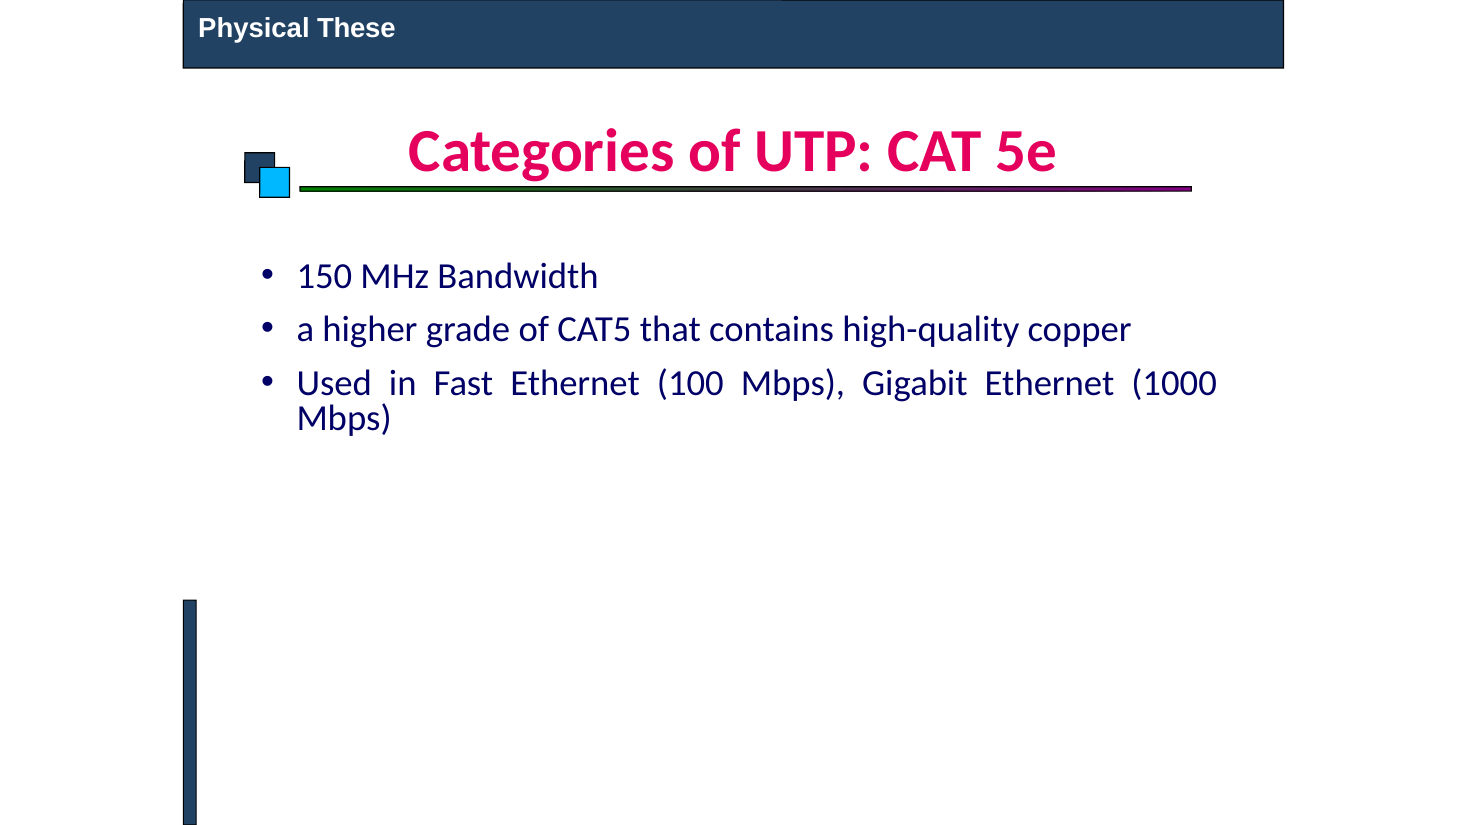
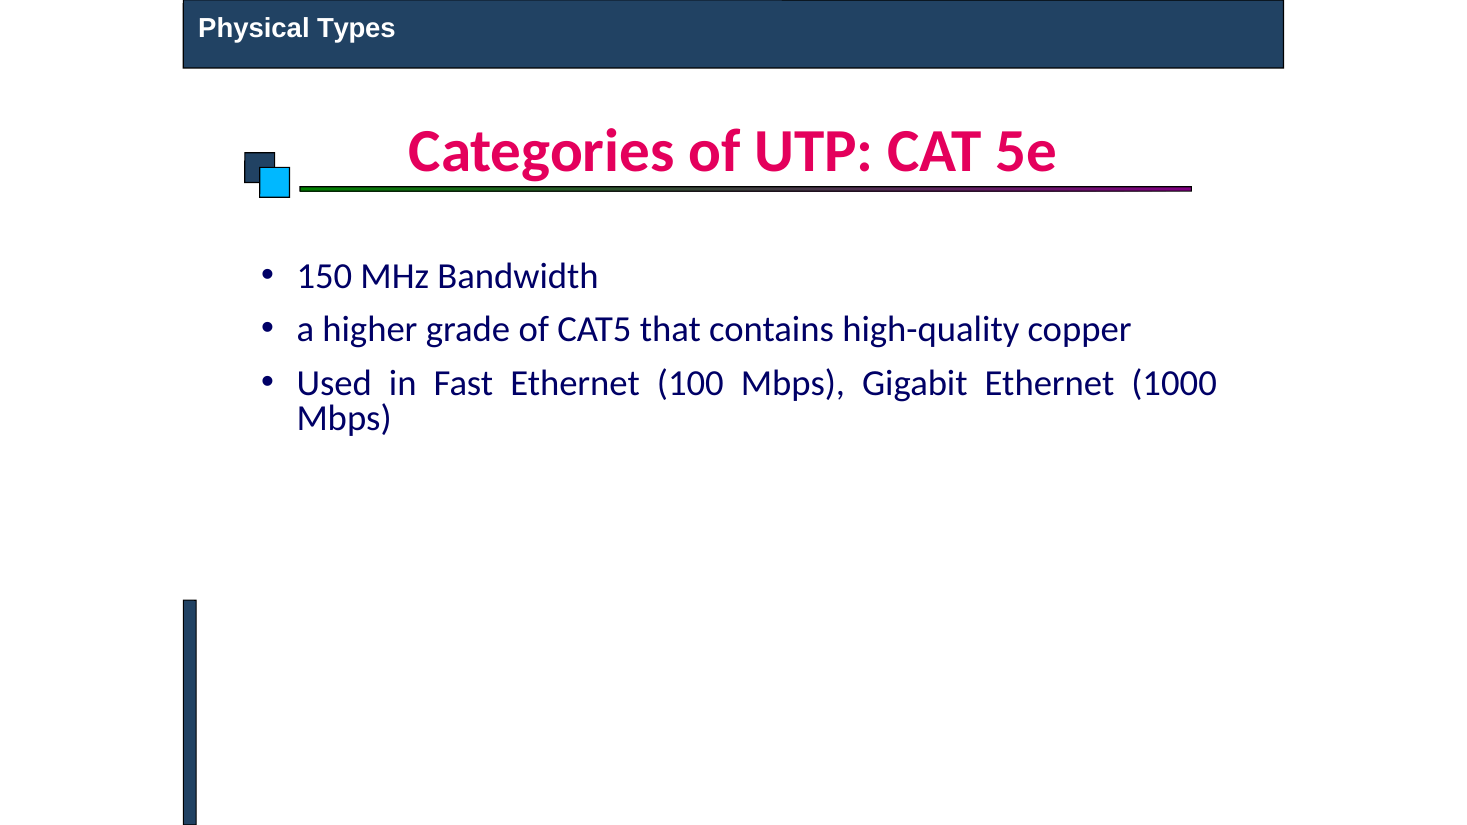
These: These -> Types (356, 29)
